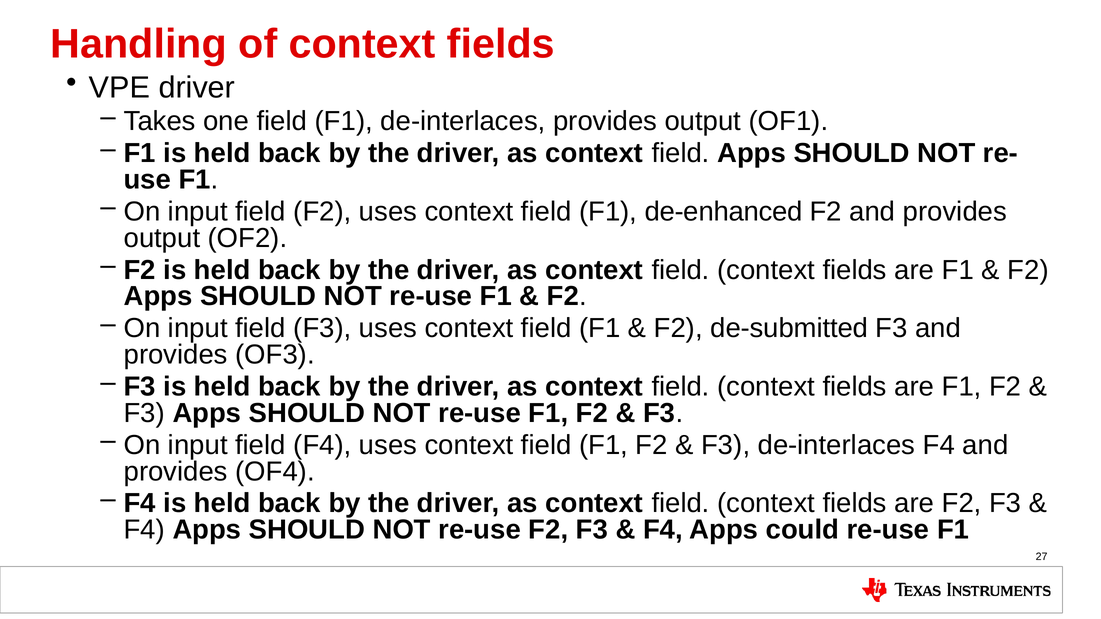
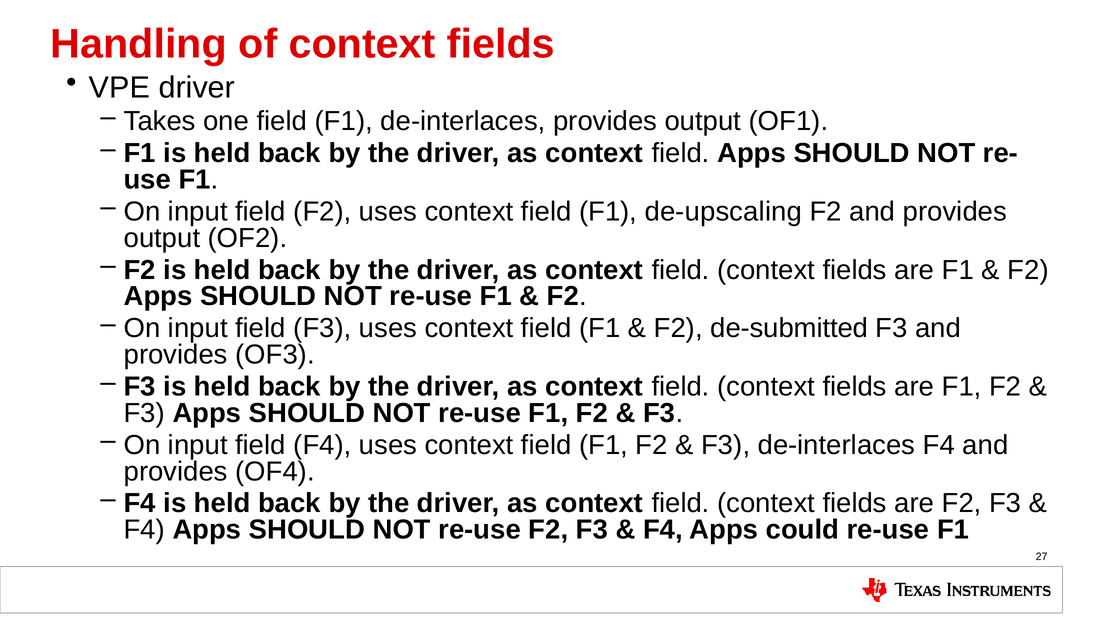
de-enhanced: de-enhanced -> de-upscaling (723, 212)
